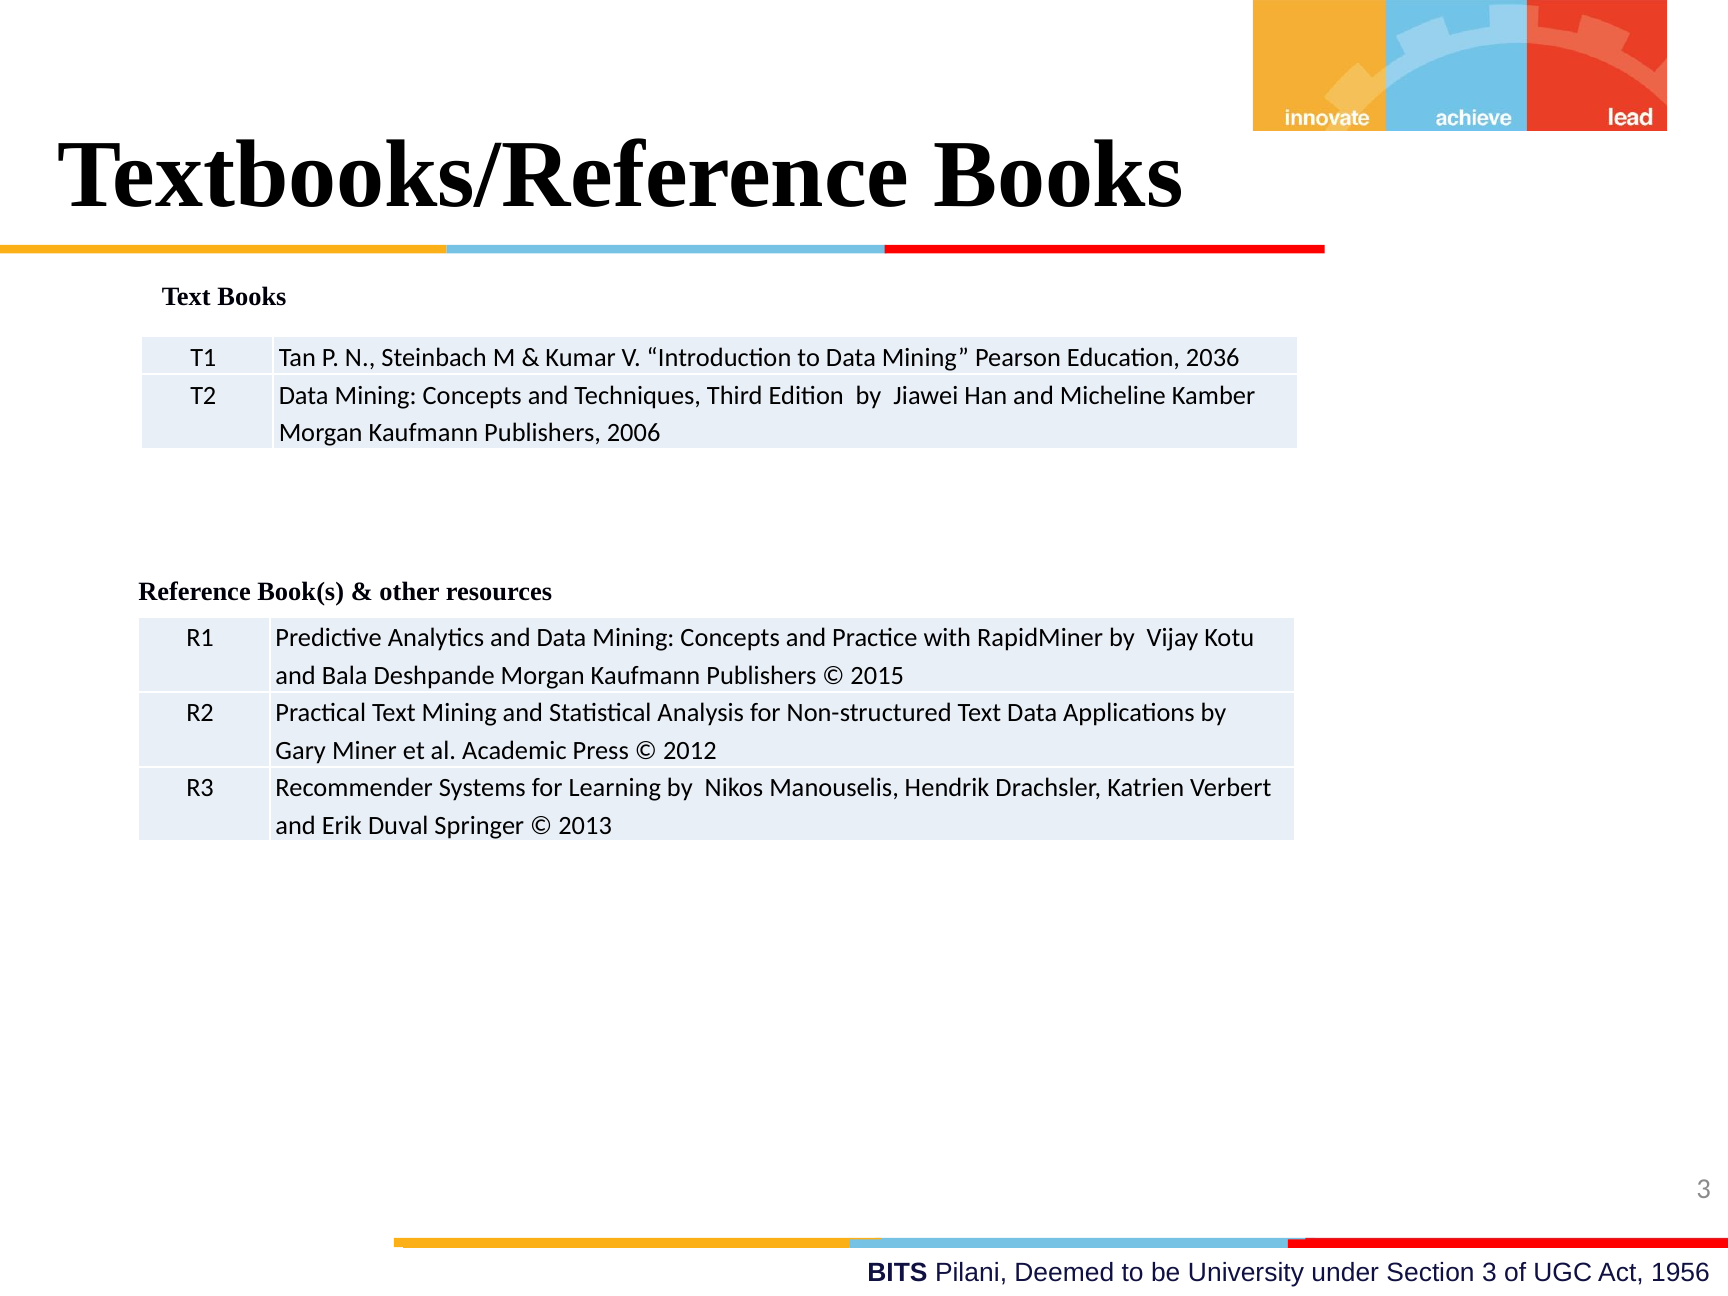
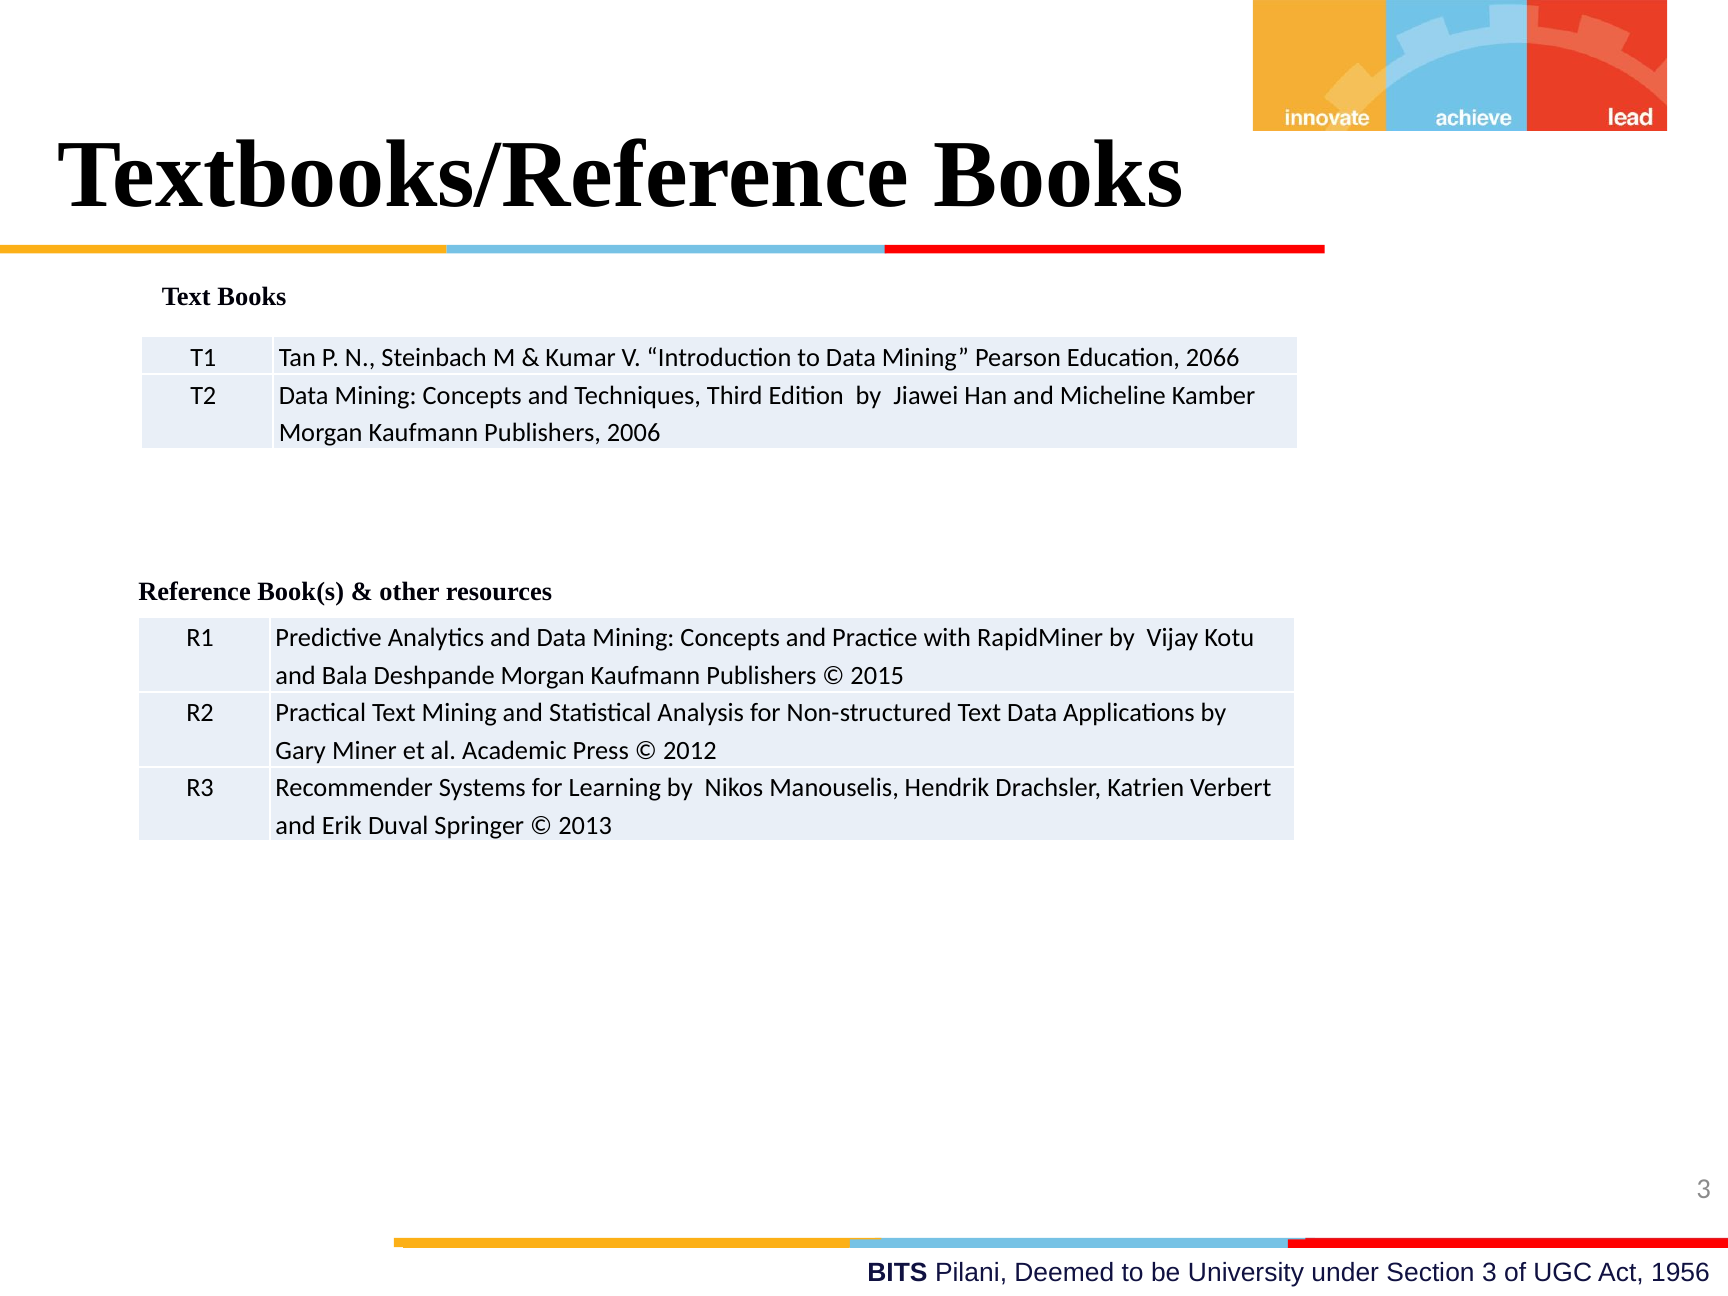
2036: 2036 -> 2066 (1213, 358)
